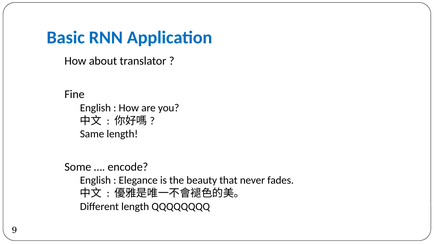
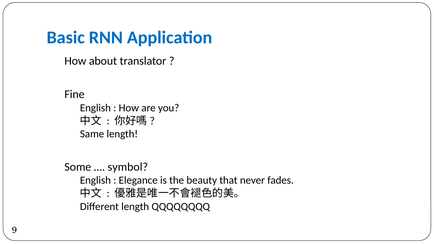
encode: encode -> symbol (128, 167)
